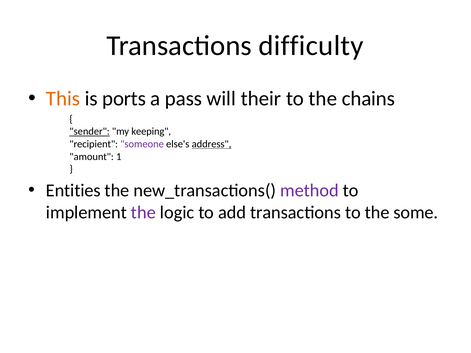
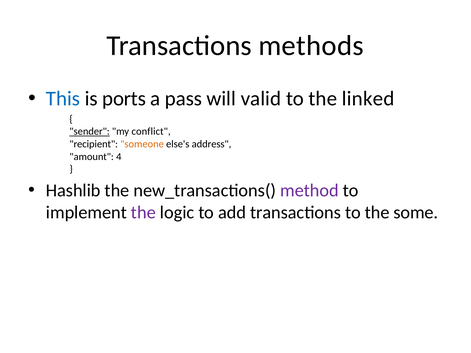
difficulty: difficulty -> methods (311, 46)
This colour: orange -> blue (63, 99)
their: their -> valid (261, 99)
chains: chains -> linked (368, 99)
keeping: keeping -> conflict (151, 132)
someone colour: purple -> orange (142, 144)
address underline: present -> none (212, 144)
1: 1 -> 4 (119, 157)
Entities: Entities -> Hashlib (73, 191)
